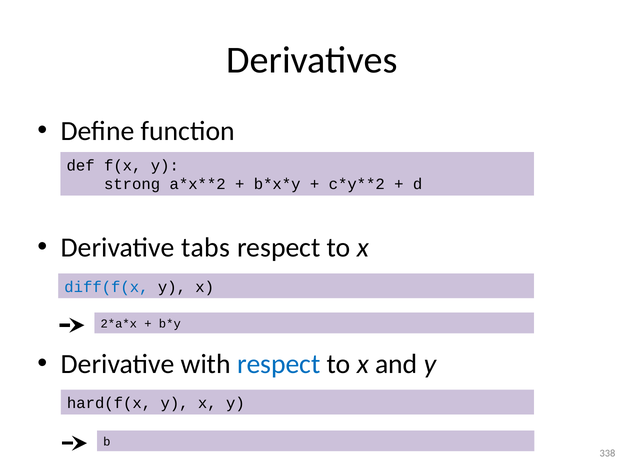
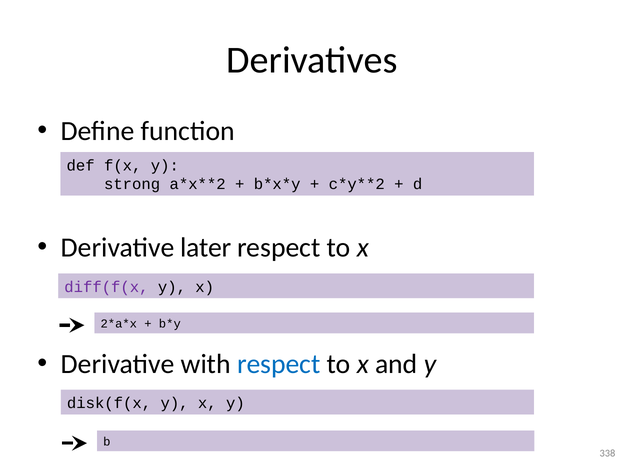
tabs: tabs -> later (206, 247)
diff(f(x colour: blue -> purple (106, 287)
hard(f(x: hard(f(x -> disk(f(x (109, 403)
